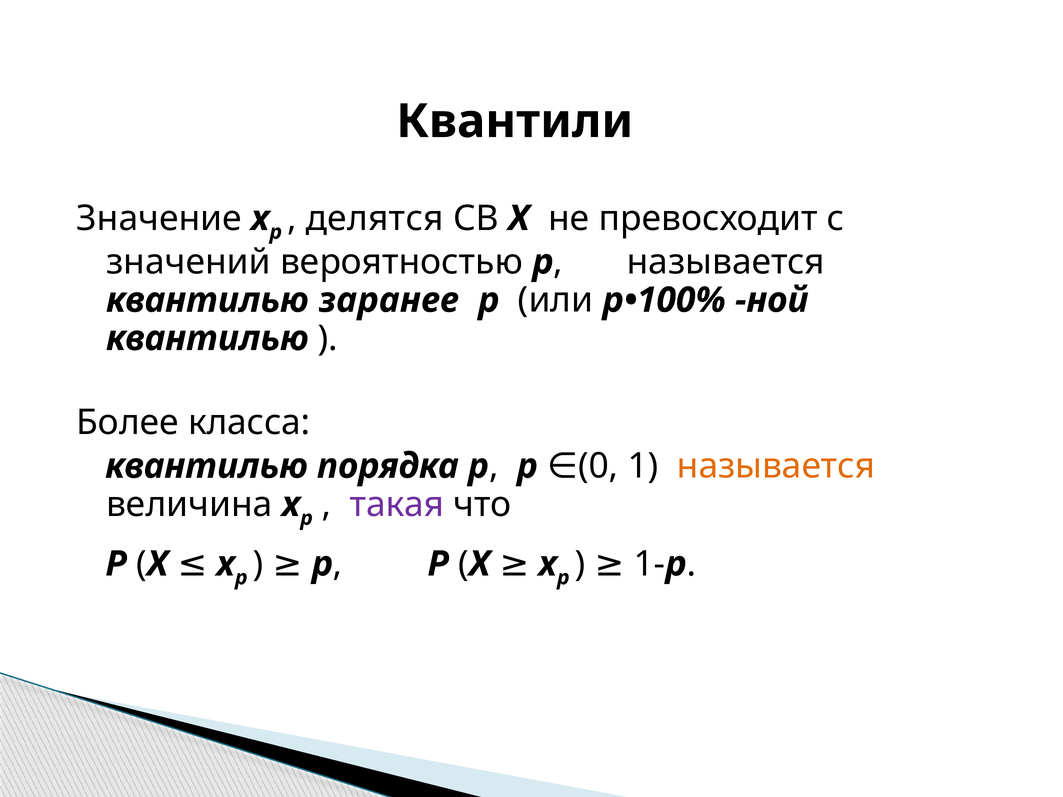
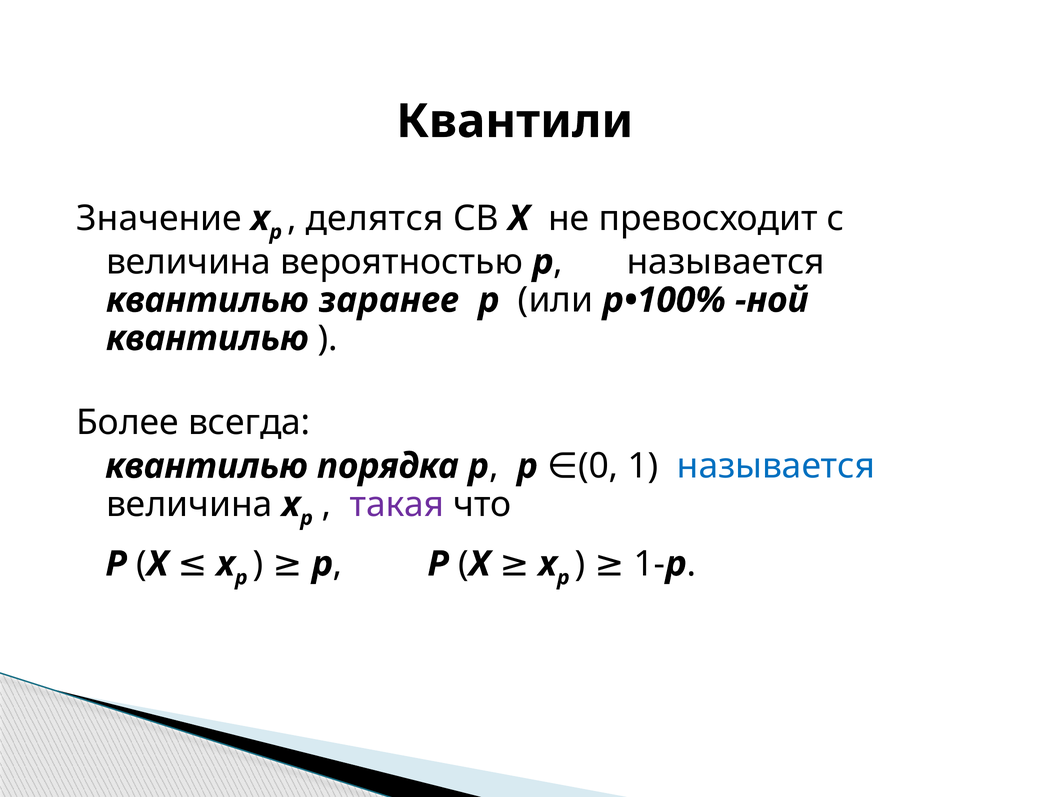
значений: значений -> величина (189, 262)
класса: класса -> всегда (249, 423)
называется colour: orange -> blue (776, 466)
